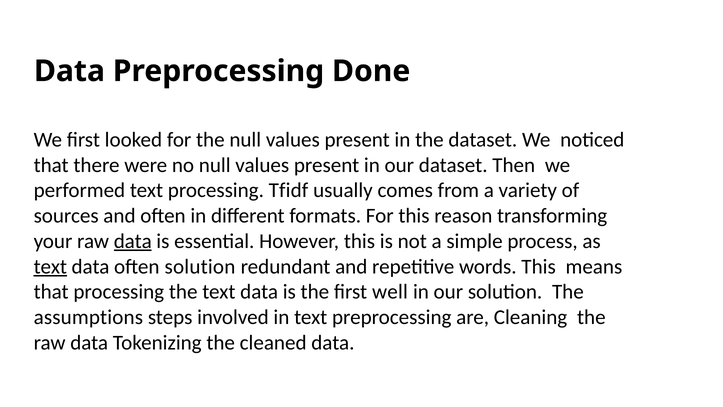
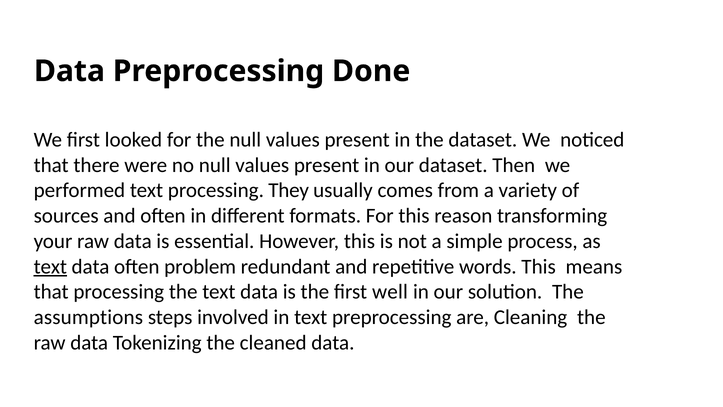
Tfidf: Tfidf -> They (289, 190)
data underline: present -> none (133, 241)
often solution: solution -> problem (200, 266)
